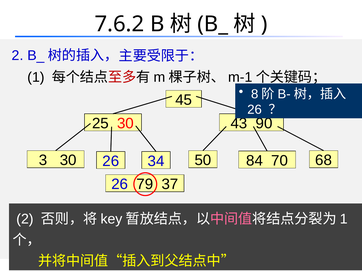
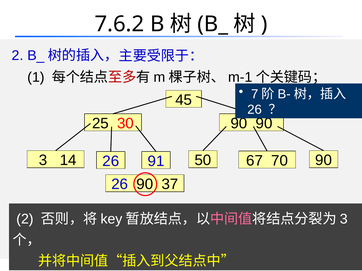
8: 8 -> 7 (255, 94)
30 43: 43 -> 90 (239, 124)
3 30: 30 -> 14 (68, 161)
84: 84 -> 67 (255, 161)
70 68: 68 -> 90 (324, 161)
34: 34 -> 91 (156, 161)
26 79: 79 -> 90 (145, 185)
1: 1 -> 3 (344, 219)
